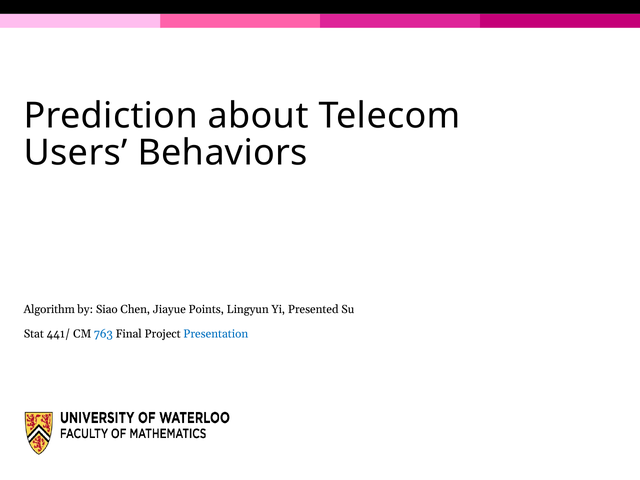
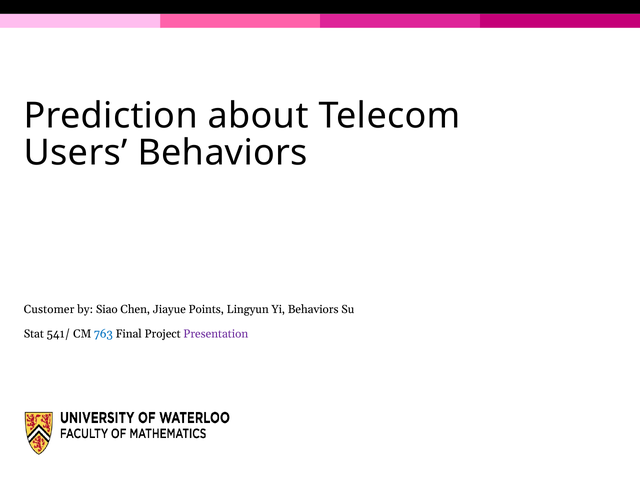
Algorithm: Algorithm -> Customer (49, 310)
Yi Presented: Presented -> Behaviors (313, 310)
441/: 441/ -> 541/ (59, 334)
Presentation colour: blue -> purple (216, 334)
